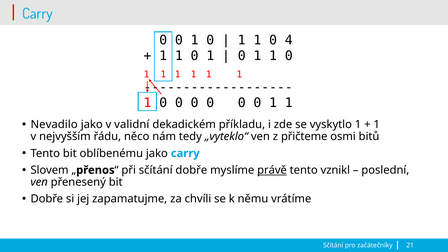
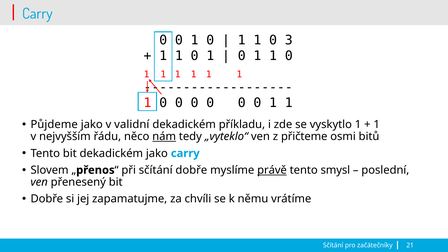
4: 4 -> 3 (289, 40)
Nevadilo: Nevadilo -> Půjdeme (54, 124)
nám underline: none -> present (164, 137)
bit oblíbenému: oblíbenému -> dekadickém (111, 153)
vznikl: vznikl -> smysl (335, 170)
